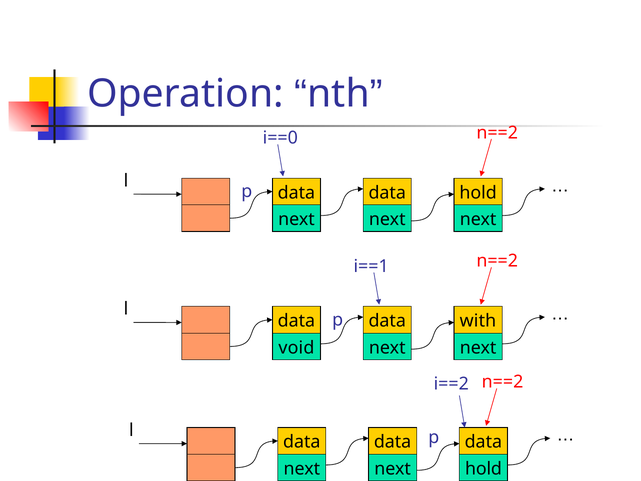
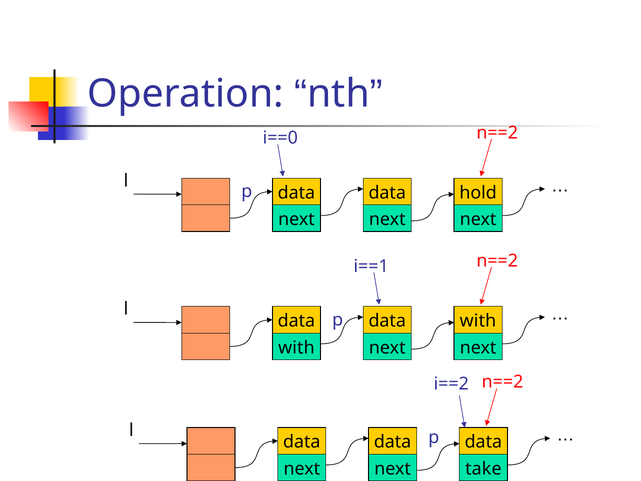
void: void -> with (296, 348)
hold: hold -> take (483, 469)
